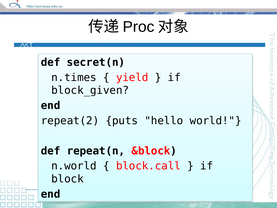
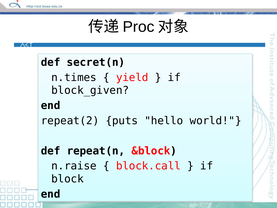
n.world: n.world -> n.raise (74, 166)
